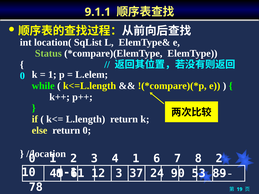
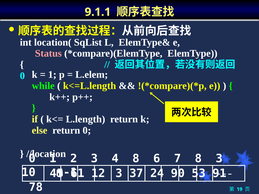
Status colour: light green -> pink (48, 54)
4 1: 1 -> 8 (136, 159)
8 2: 2 -> 3 (219, 159)
89: 89 -> 91 (220, 174)
